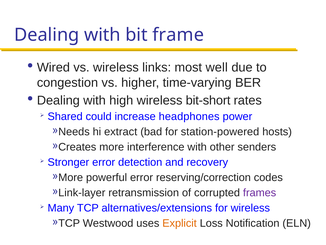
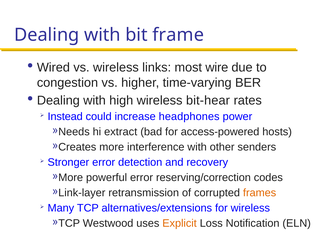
well: well -> wire (217, 67)
bit-short: bit-short -> bit-hear (208, 100)
Shared: Shared -> Instead (65, 116)
station-powered: station-powered -> access-powered (220, 132)
frames colour: purple -> orange (260, 192)
